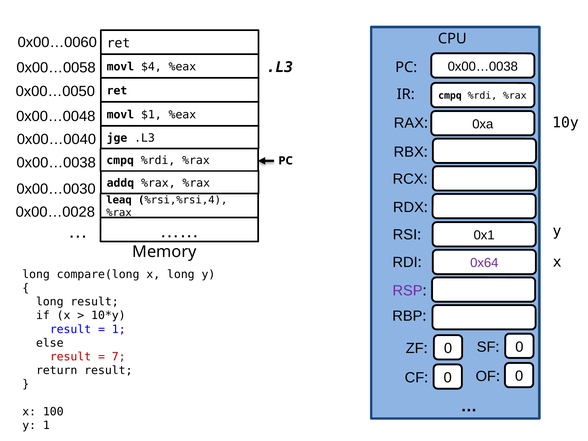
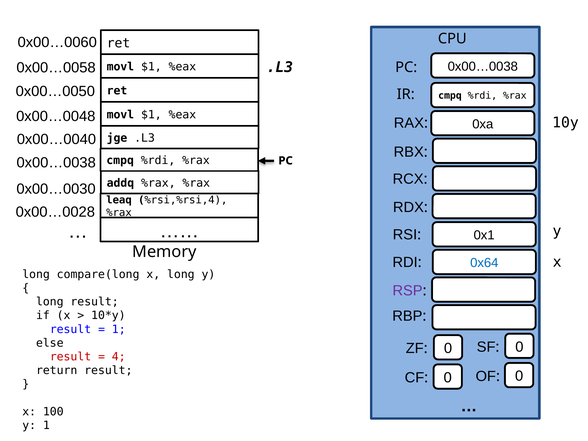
$4: $4 -> $1 (151, 67)
0x64 colour: purple -> blue (484, 263)
7: 7 -> 4 (119, 357)
